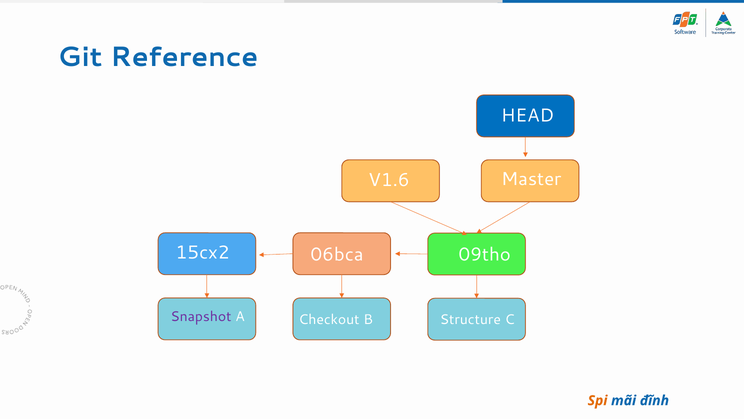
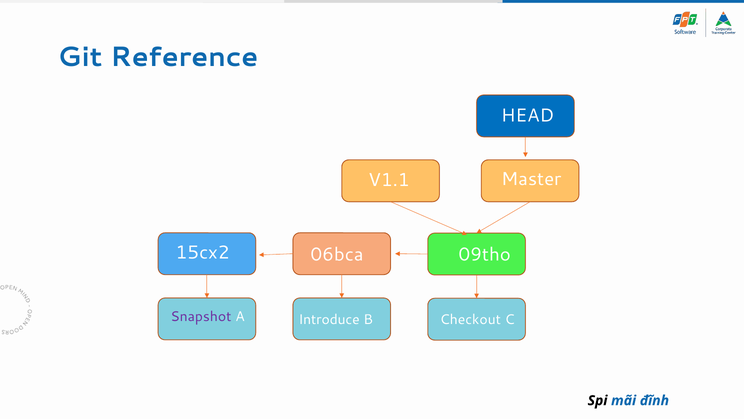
V1.6: V1.6 -> V1.1 (389, 180)
Checkout: Checkout -> Introduce (329, 319)
Structure: Structure -> Checkout (470, 319)
Spi colour: orange -> black (598, 400)
